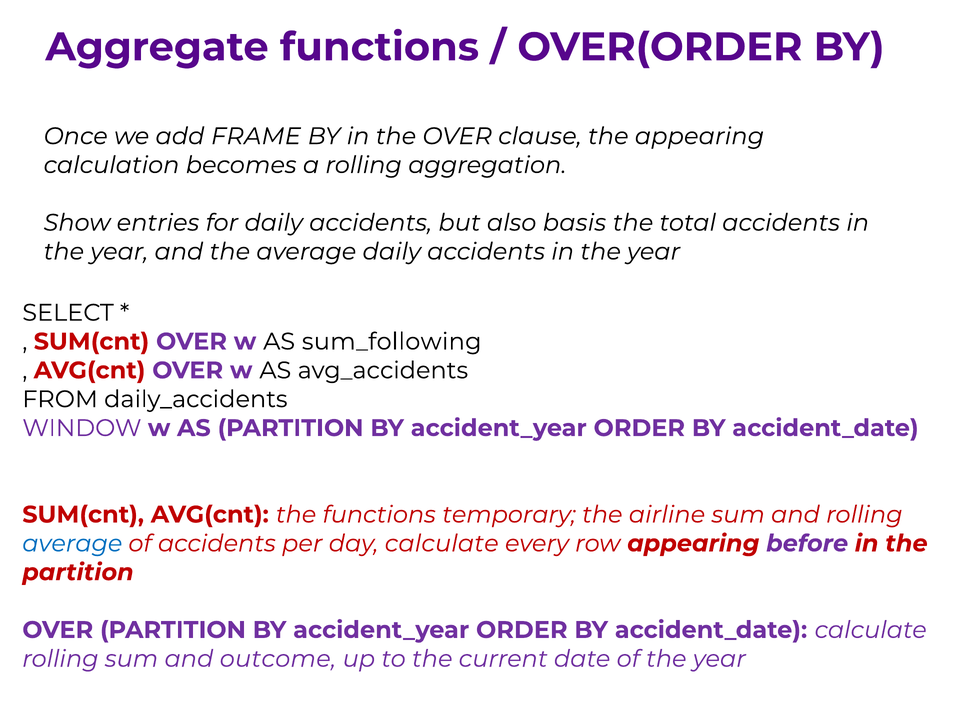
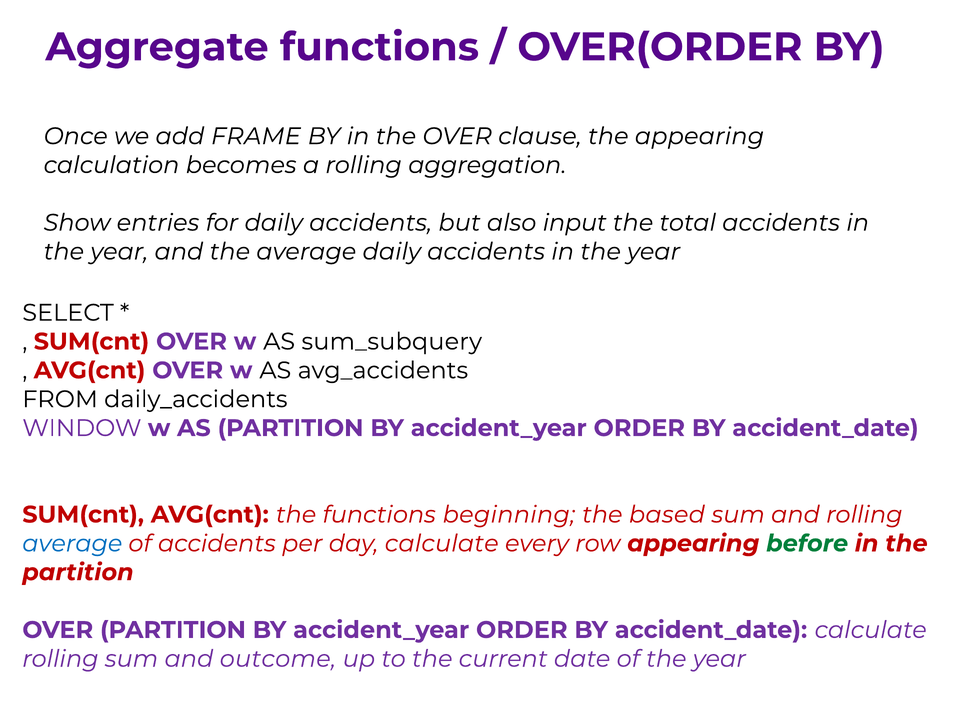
basis: basis -> input (575, 223)
sum_following: sum_following -> sum_subquery (392, 341)
temporary: temporary -> beginning (509, 514)
airline: airline -> based (667, 514)
before colour: purple -> green (807, 543)
